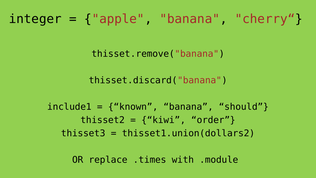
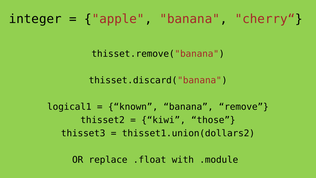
include1: include1 -> logical1 (69, 107)
should: should -> remove (244, 107)
order: order -> those (213, 120)
.times: .times -> .float (150, 160)
